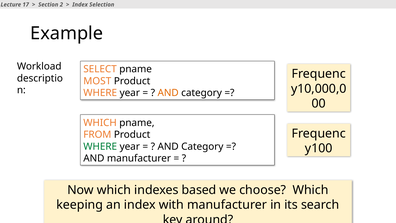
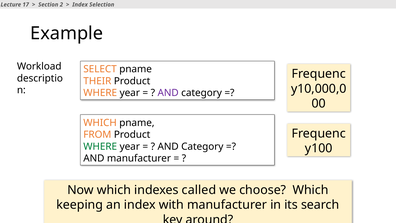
MOST: MOST -> THEIR (97, 81)
AND colour: orange -> purple (168, 93)
based: based -> called (199, 190)
